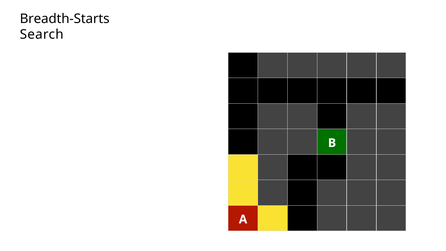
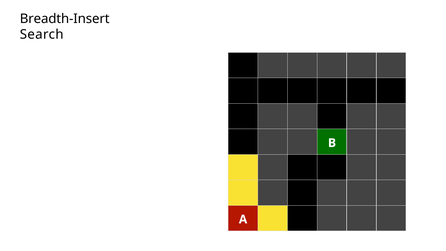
Breadth-Starts: Breadth-Starts -> Breadth-Insert (65, 19)
